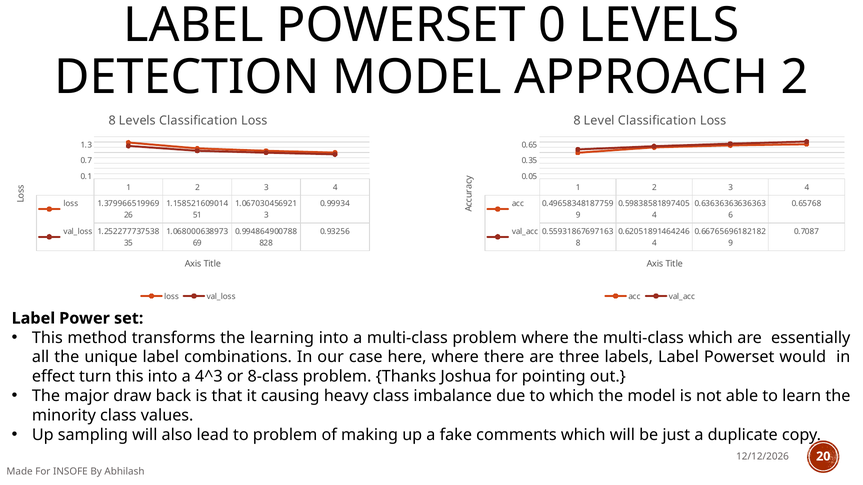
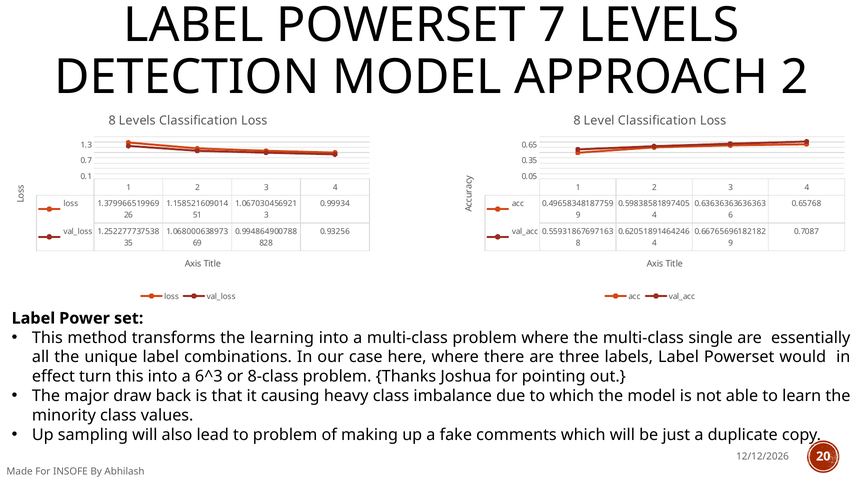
0: 0 -> 7 (552, 25)
multi-class which: which -> single (711, 338)
4^3: 4^3 -> 6^3 (209, 377)
